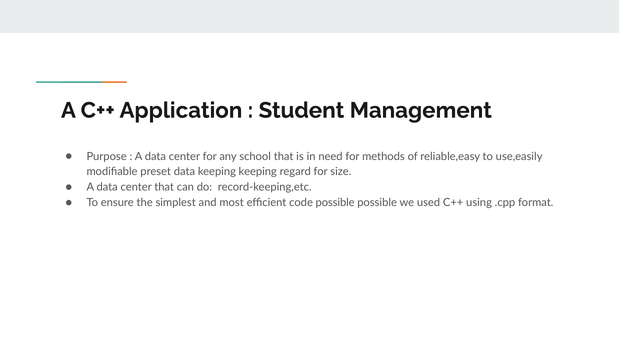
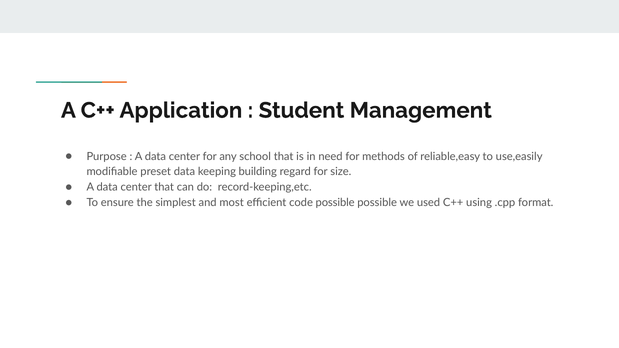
keeping keeping: keeping -> building (258, 172)
